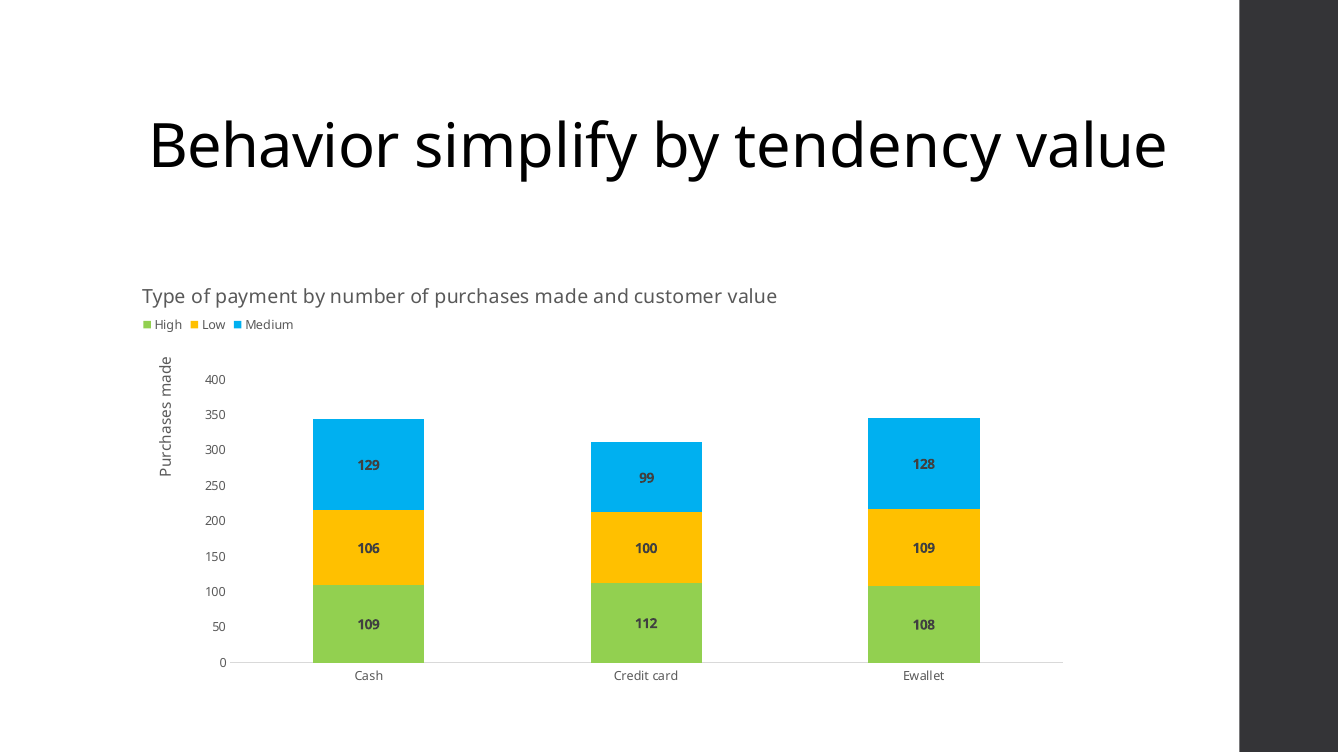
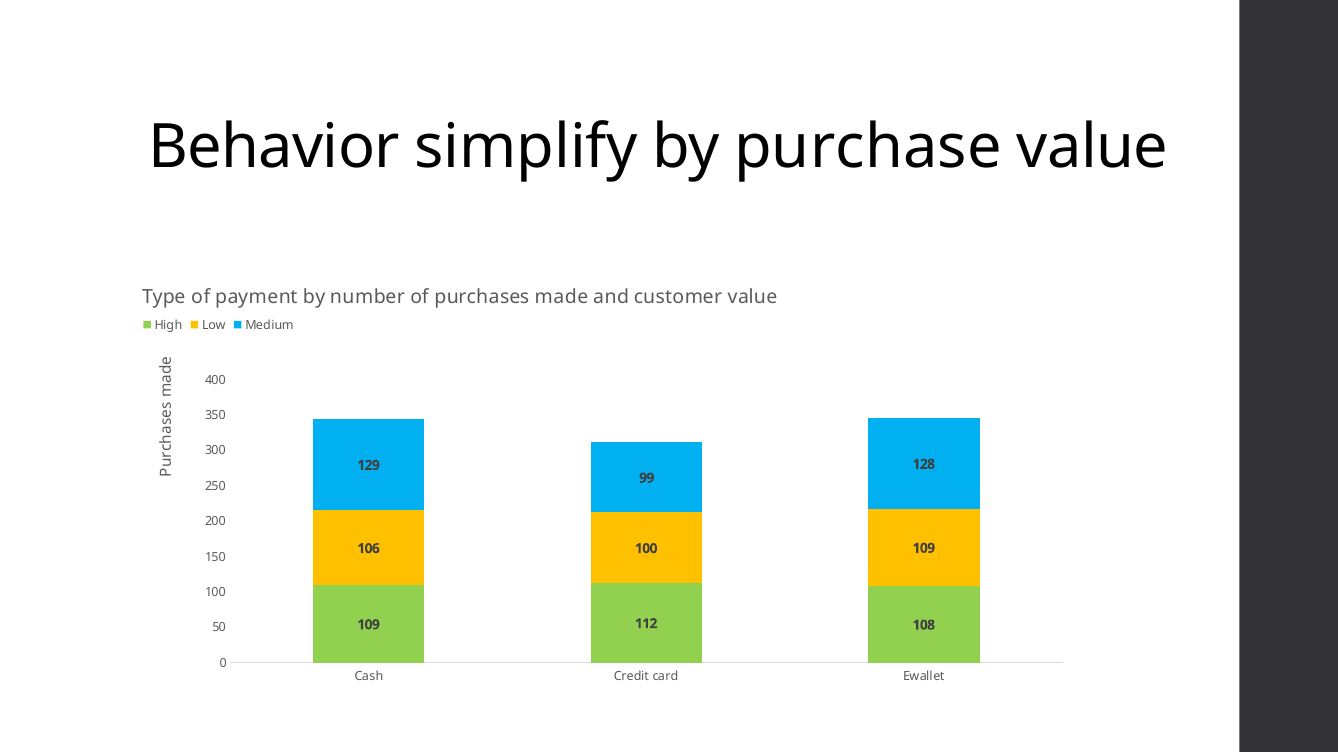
tendency: tendency -> purchase (868, 147)
